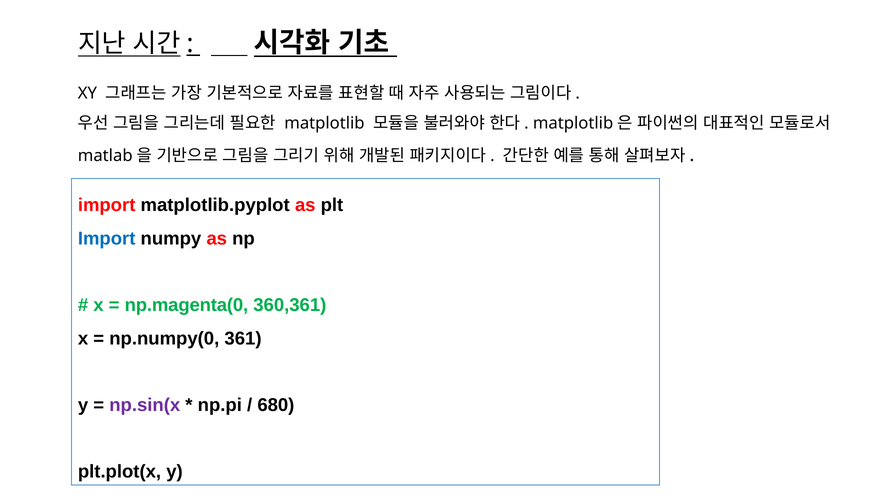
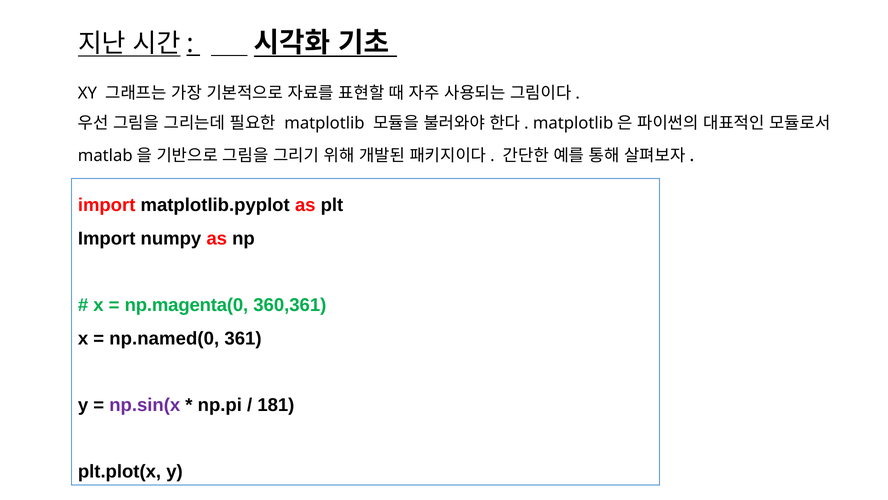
Import colour: blue -> black (107, 238)
np.numpy(0: np.numpy(0 -> np.named(0 (164, 338)
680: 680 -> 181 (276, 405)
